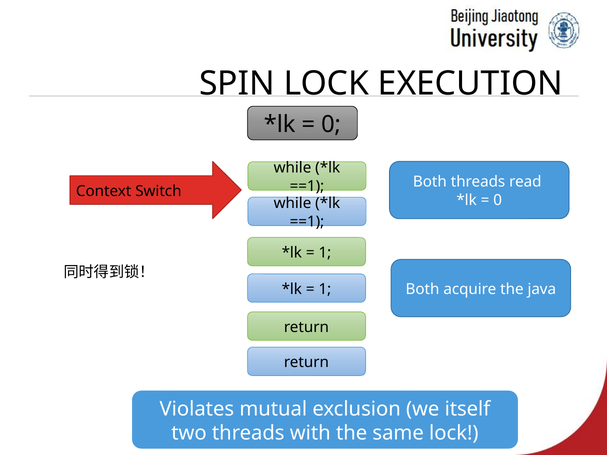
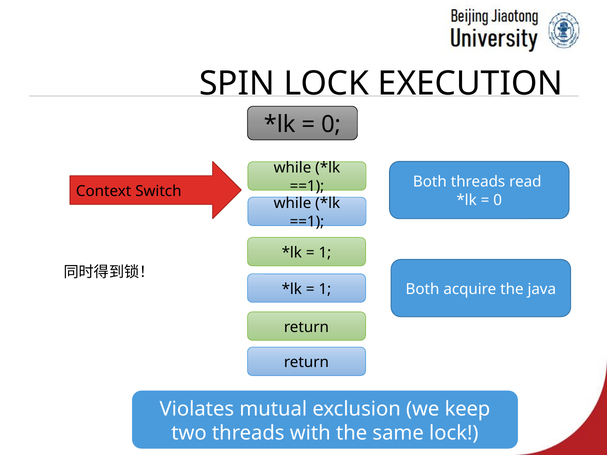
itself: itself -> keep (467, 409)
